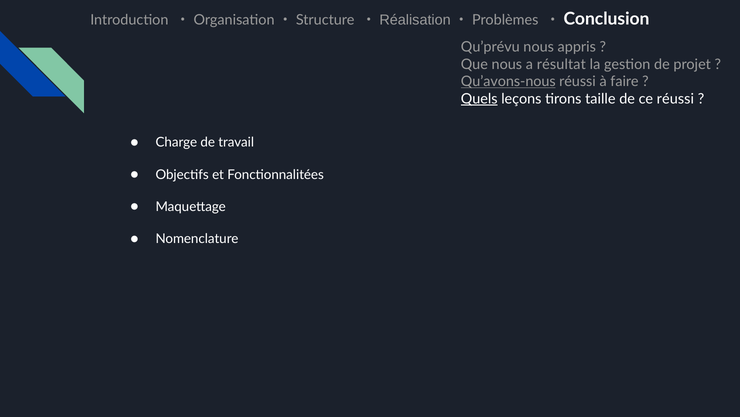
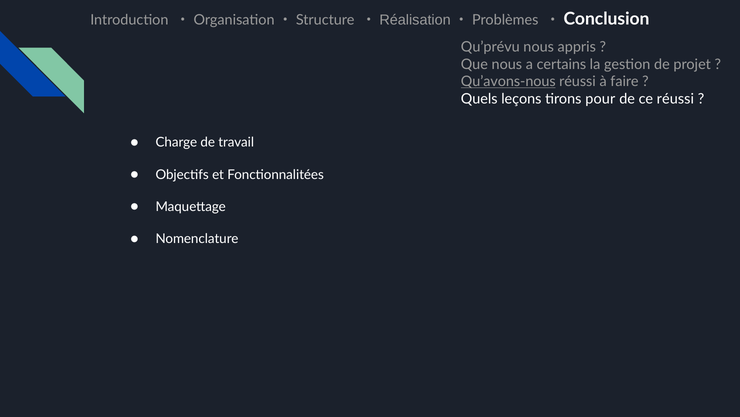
résultat: résultat -> certains (561, 64)
Quels underline: present -> none (479, 99)
taille: taille -> pour (600, 99)
